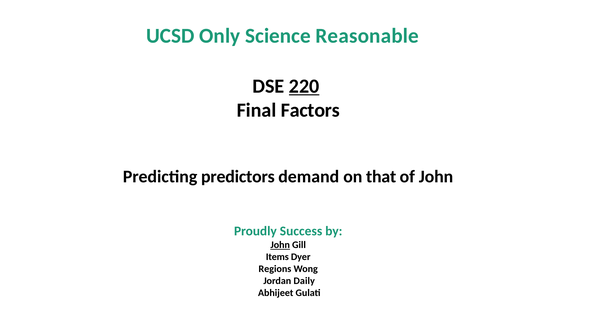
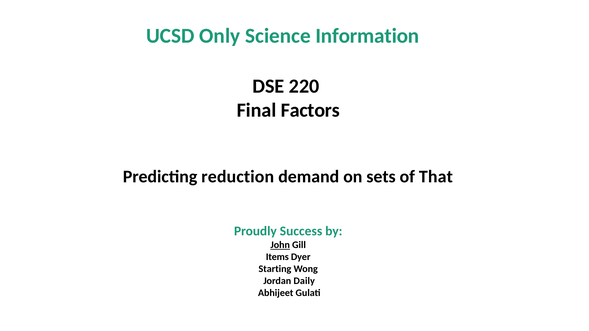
Reasonable: Reasonable -> Information (367, 36)
220 underline: present -> none (304, 86)
predictors: predictors -> reduction (238, 177)
that: that -> sets (381, 177)
of John: John -> That (436, 177)
Regions: Regions -> Starting (275, 269)
